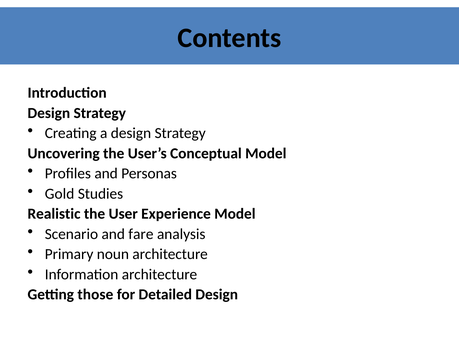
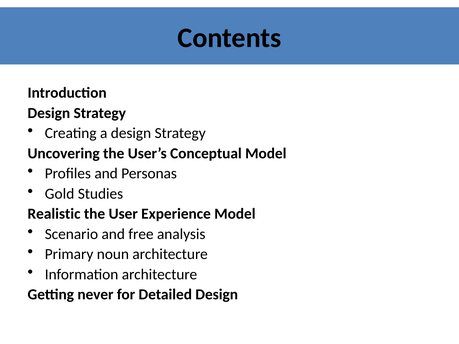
fare: fare -> free (141, 234)
those: those -> never (95, 295)
